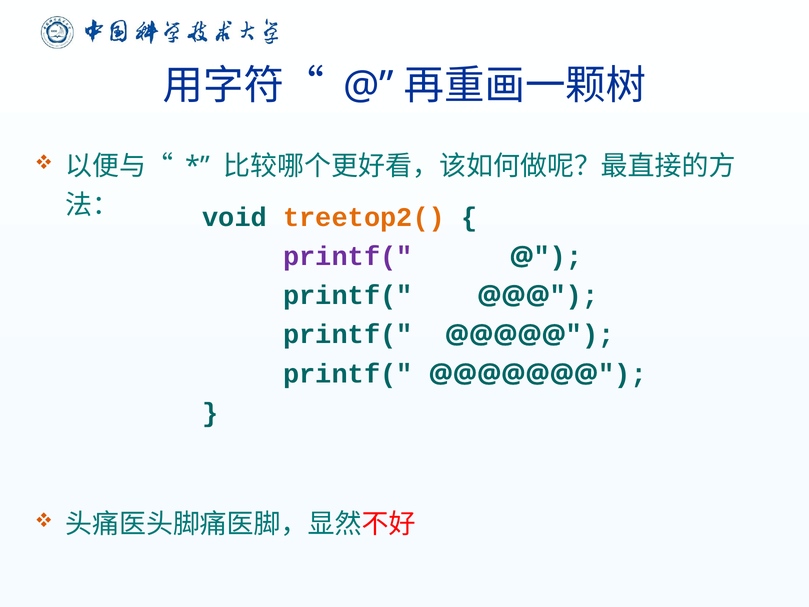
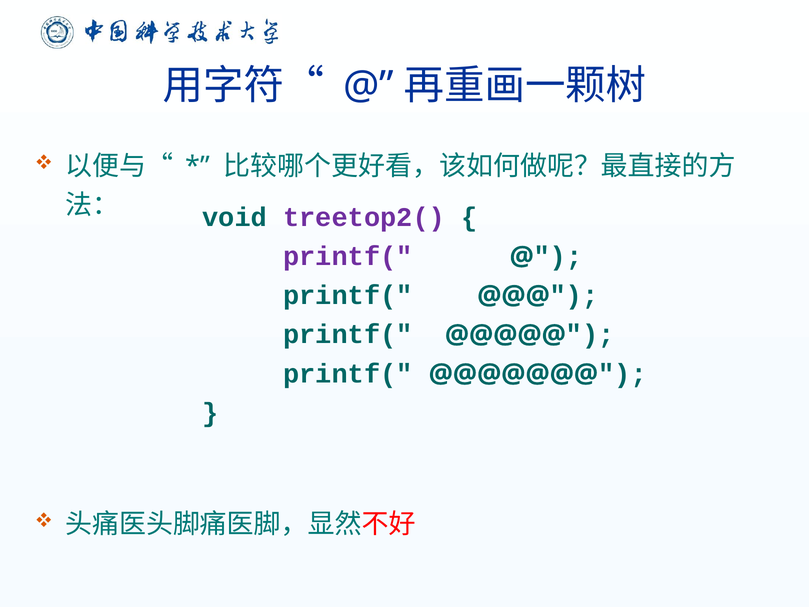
treetop2( colour: orange -> purple (364, 217)
